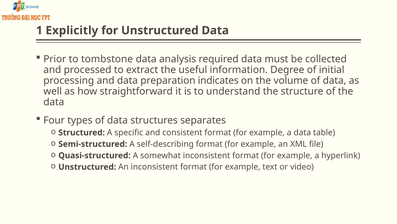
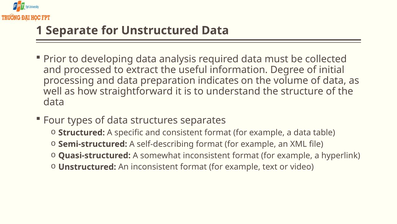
Explicitly: Explicitly -> Separate (72, 30)
tombstone: tombstone -> developing (107, 59)
